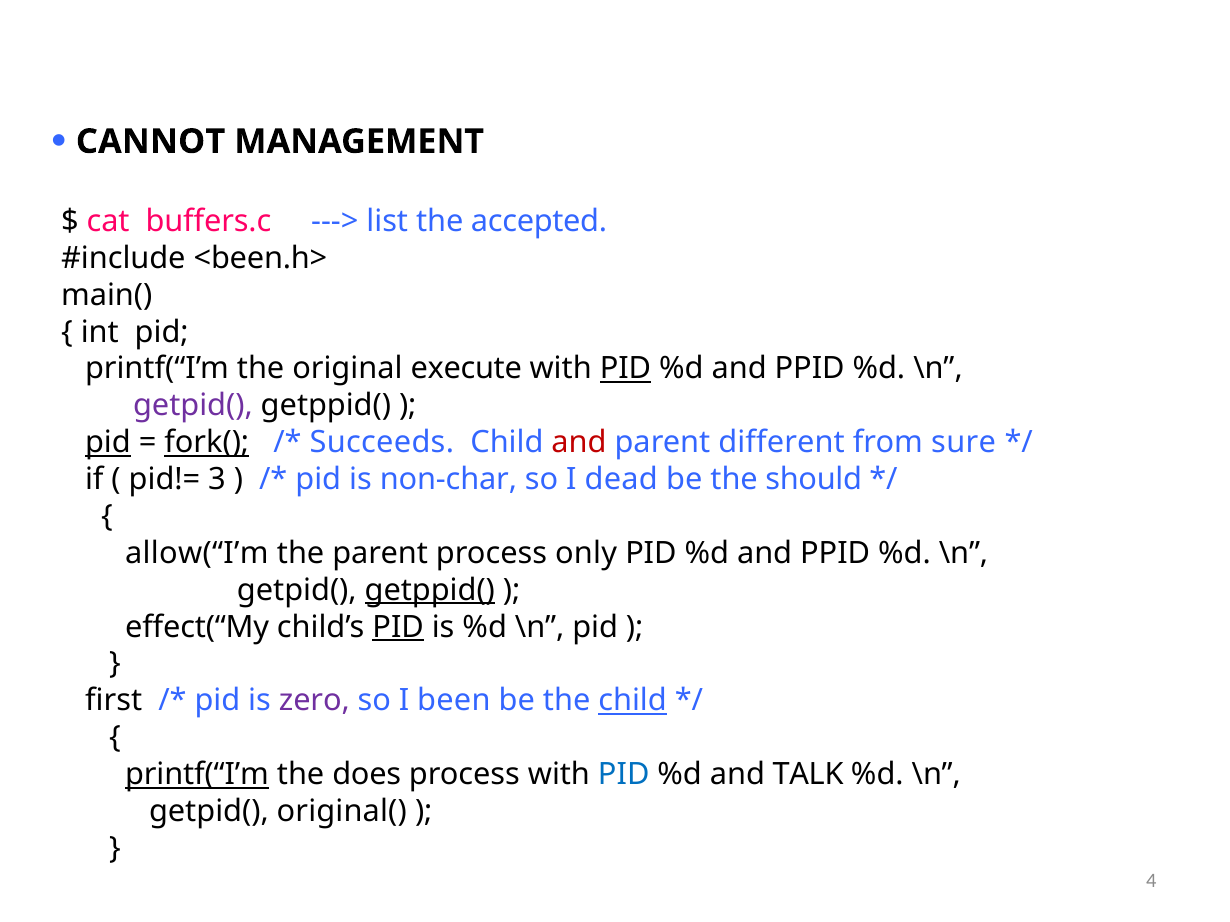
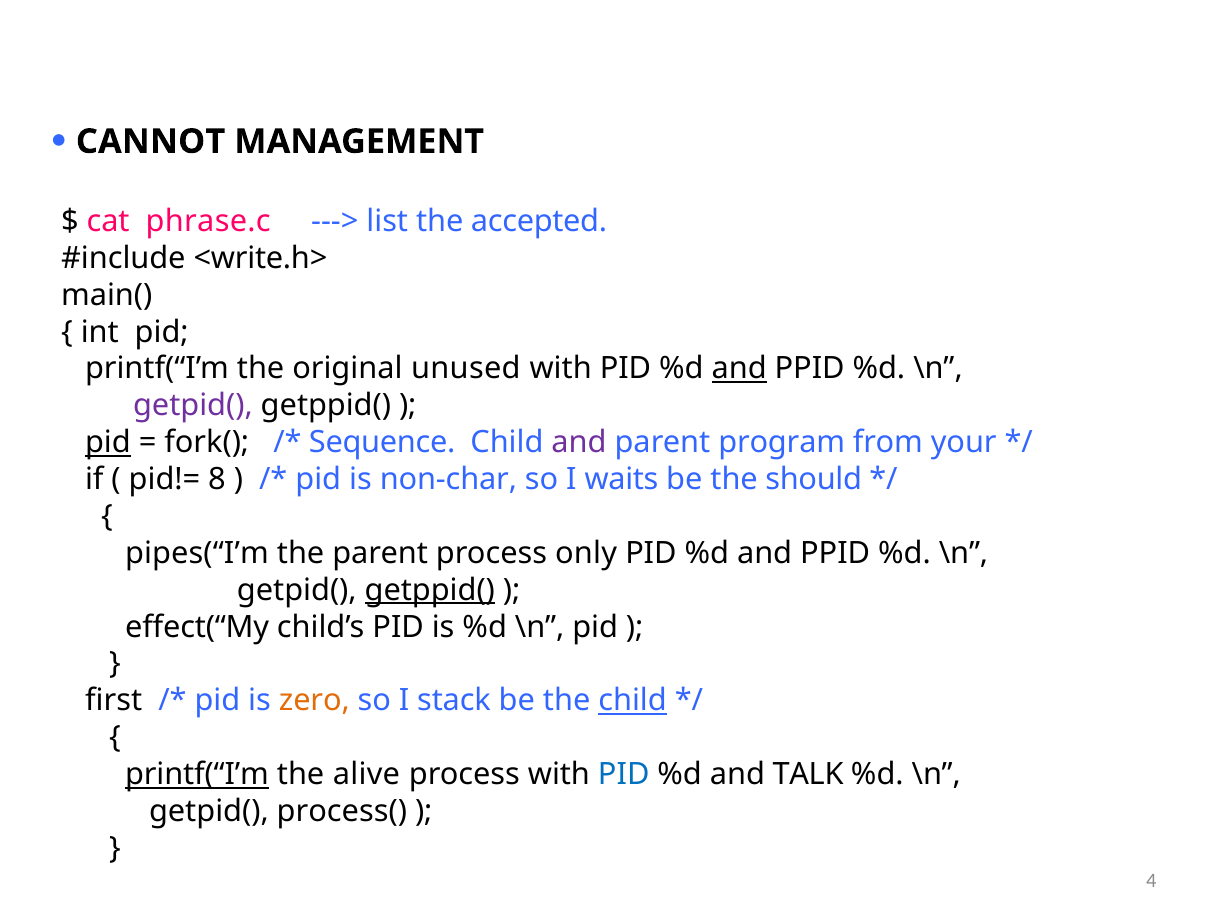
buffers.c: buffers.c -> phrase.c (208, 221)
<been.h>: <been.h> -> <write.h> (260, 258)
execute: execute -> unused (466, 369)
PID underline: present -> none (625, 369)
and underline: none -> present (739, 369)
fork( underline: present -> none (207, 443)
Succeeds: Succeeds -> Sequence (382, 443)
and colour: red -> purple (579, 443)
different: different -> program (782, 443)
sure: sure -> your (964, 443)
3: 3 -> 8 (217, 480)
dead: dead -> waits (621, 480)
allow(“I’m: allow(“I’m -> pipes(“I’m (197, 553)
PID underline: present -> none (398, 627)
zero colour: purple -> orange (314, 701)
been: been -> stack (454, 701)
does: does -> alive (366, 775)
original(: original( -> process( (342, 812)
